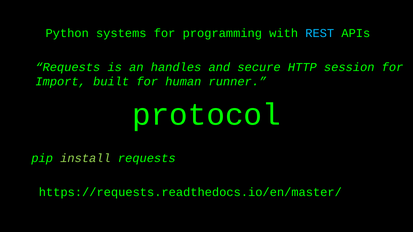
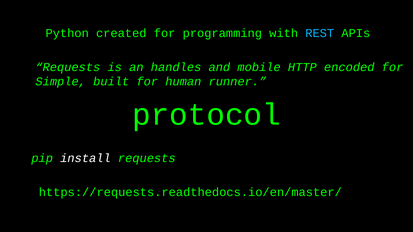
systems: systems -> created (121, 33)
secure: secure -> mobile (259, 67)
session: session -> encoded (349, 67)
Import: Import -> Simple (61, 82)
install colour: light green -> white (85, 159)
